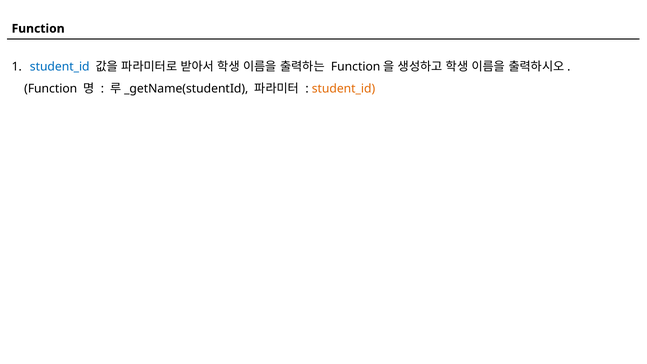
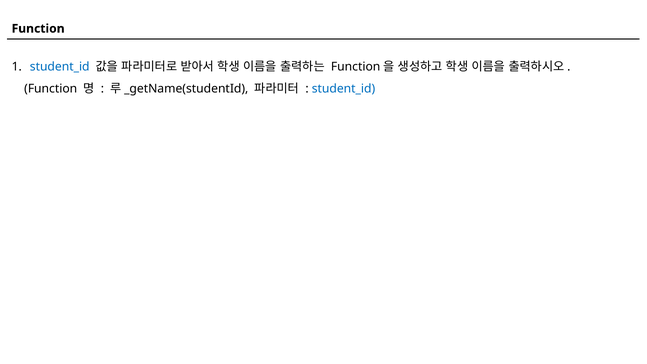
student_id colour: orange -> blue (343, 89)
